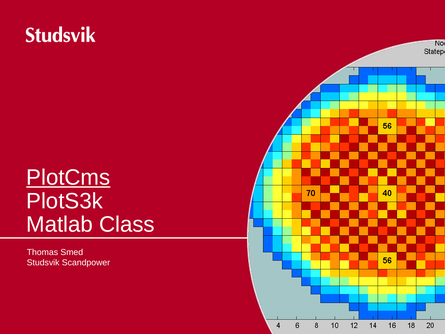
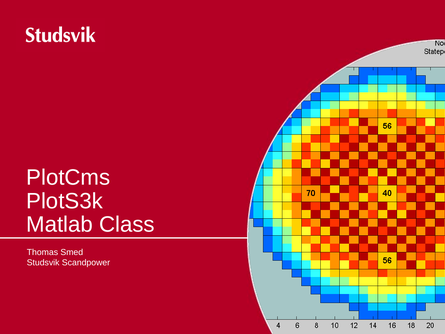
PlotCms underline: present -> none (68, 177)
